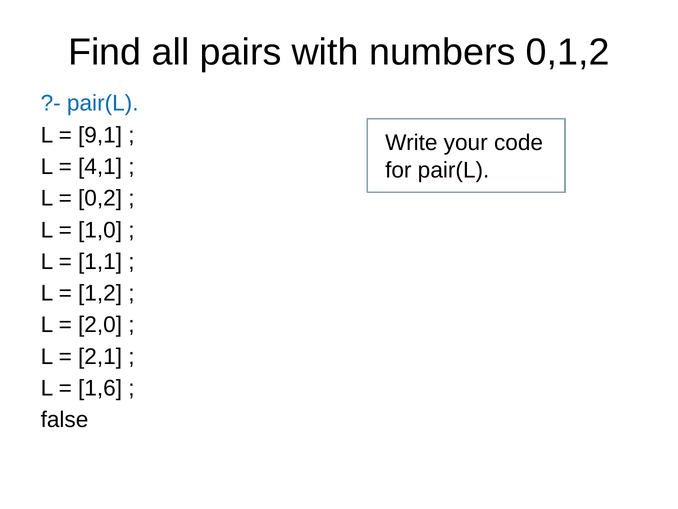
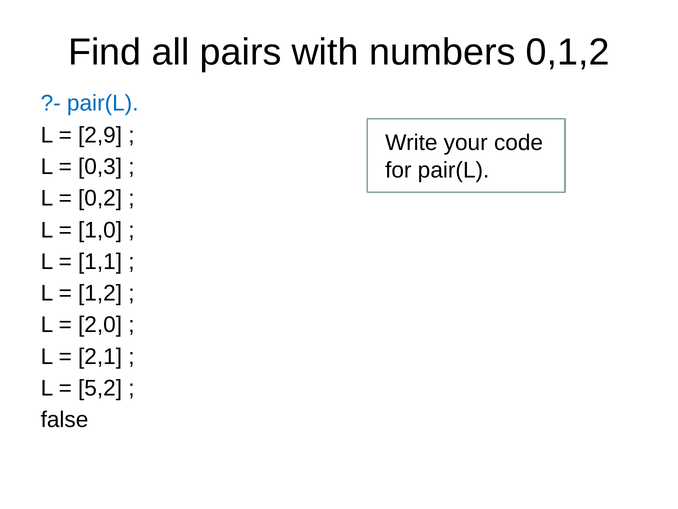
9,1: 9,1 -> 2,9 (100, 135)
4,1: 4,1 -> 0,3 (100, 167)
1,6: 1,6 -> 5,2 (100, 388)
